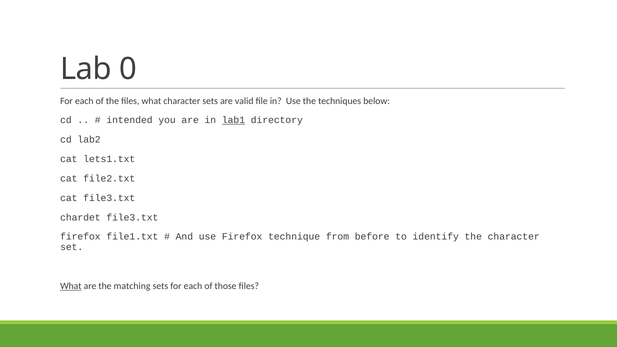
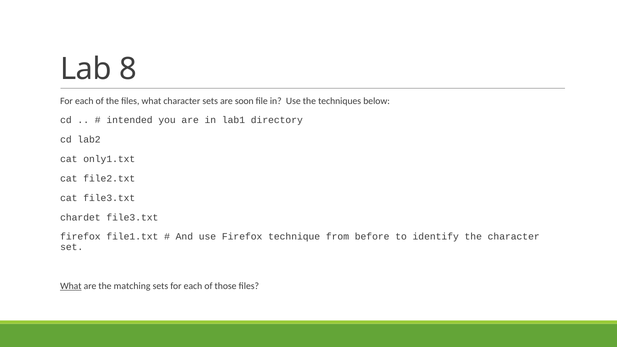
0: 0 -> 8 (128, 69)
valid: valid -> soon (244, 101)
lab1 underline: present -> none (233, 120)
lets1.txt: lets1.txt -> only1.txt (109, 159)
